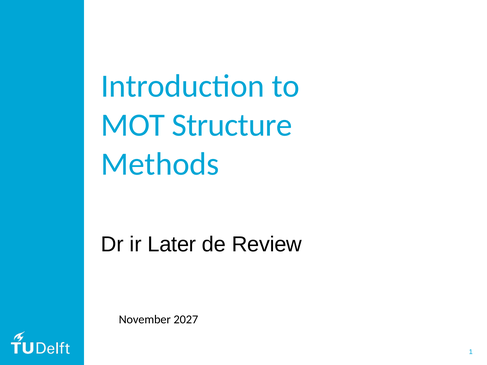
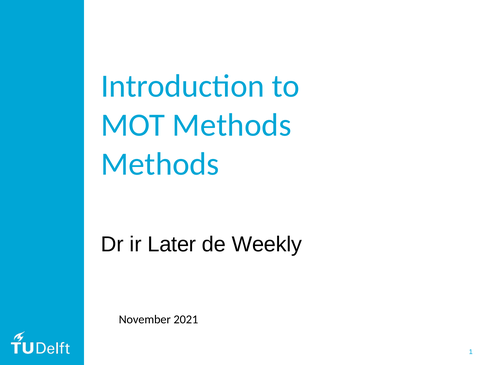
MOT Structure: Structure -> Methods (232, 125)
Review: Review -> Weekly (267, 244)
2027: 2027 -> 2021 (186, 320)
